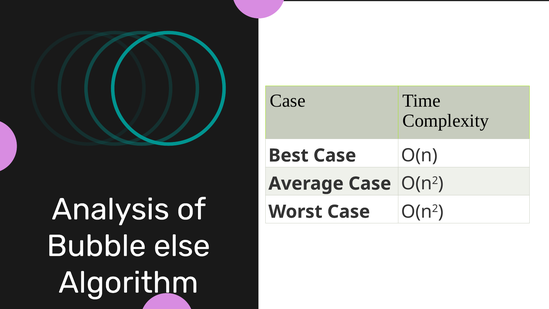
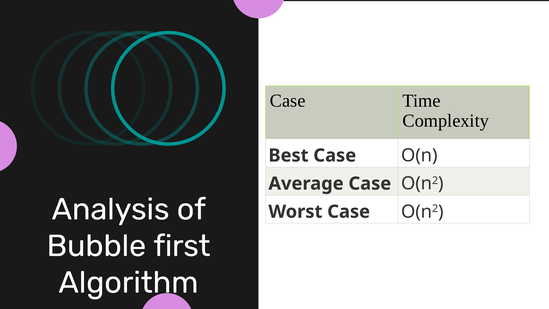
else: else -> first (182, 246)
